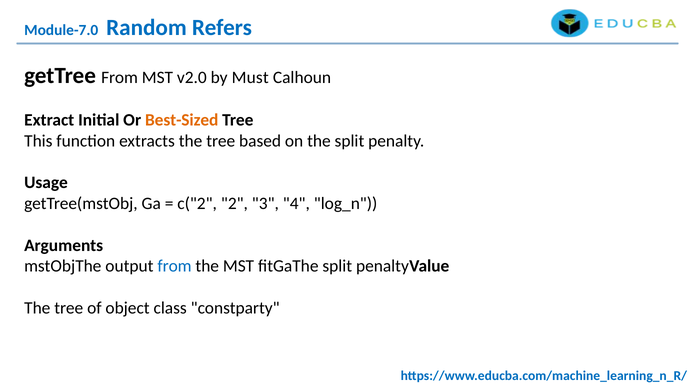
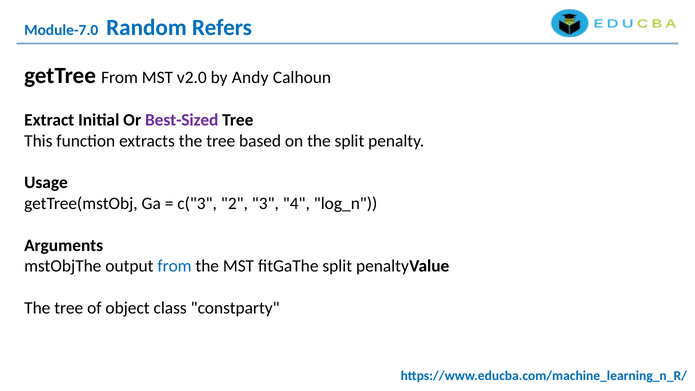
Must: Must -> Andy (250, 77)
Best-Sized colour: orange -> purple (182, 120)
c("2: c("2 -> c("3 (197, 204)
